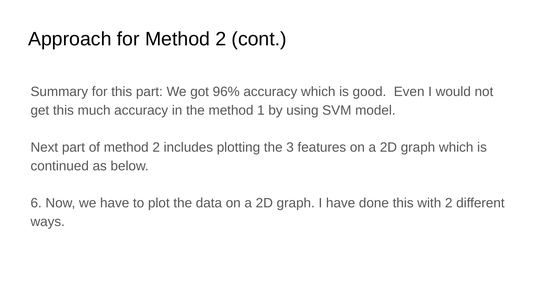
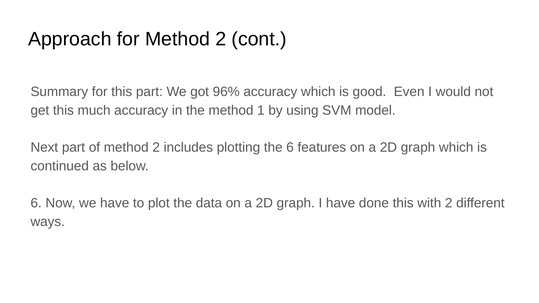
the 3: 3 -> 6 (290, 148)
